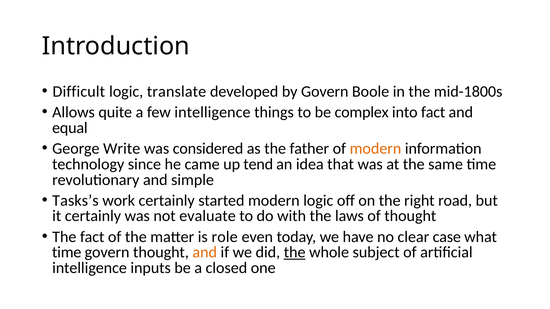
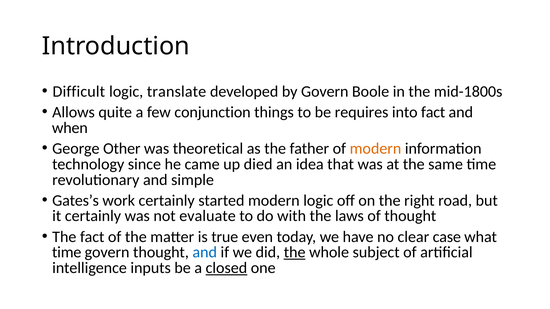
few intelligence: intelligence -> conjunction (213, 112)
complex: complex -> requires (362, 112)
equal: equal -> when (70, 128)
Write: Write -> Other (122, 149)
considered: considered -> theoretical (208, 149)
tend: tend -> died (258, 164)
Tasks’s: Tasks’s -> Gates’s (76, 201)
role: role -> true (225, 237)
and colour: orange -> blue (205, 253)
closed underline: none -> present (226, 268)
